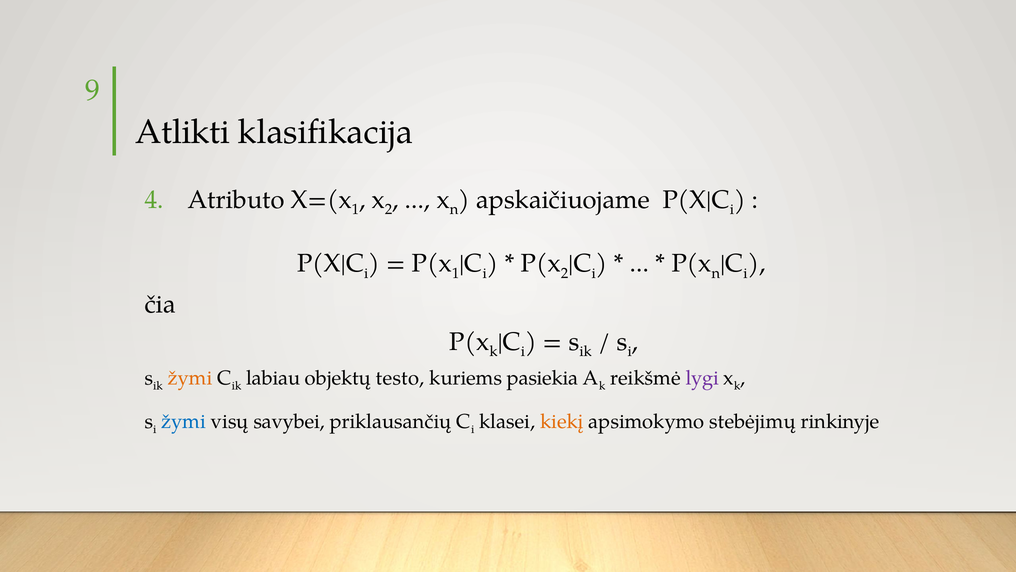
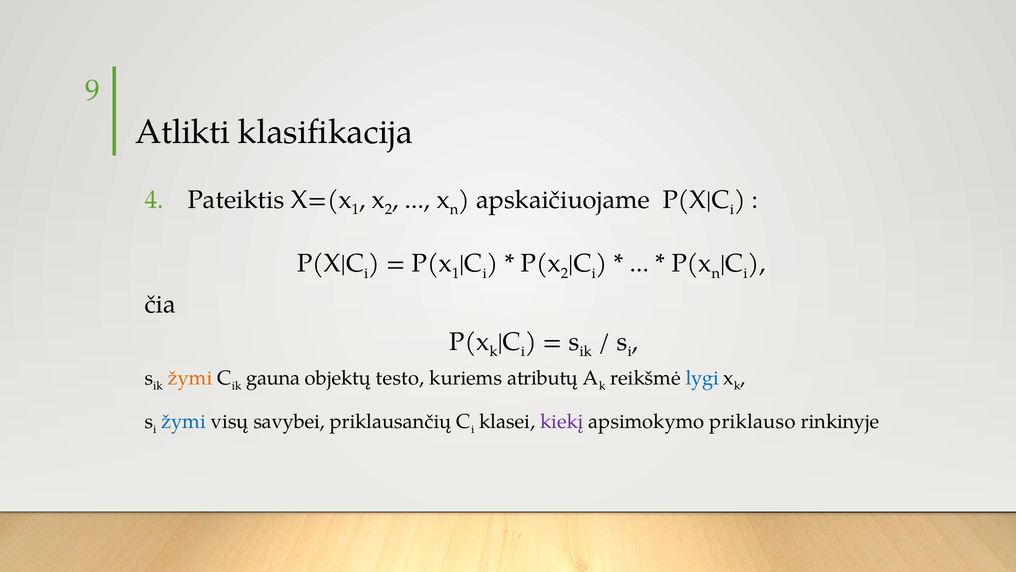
Atributo: Atributo -> Pateiktis (236, 200)
labiau: labiau -> gauna (273, 378)
pasiekia: pasiekia -> atributų (543, 378)
lygi colour: purple -> blue (702, 378)
kiekį colour: orange -> purple (562, 421)
stebėjimų: stebėjimų -> priklauso (752, 421)
